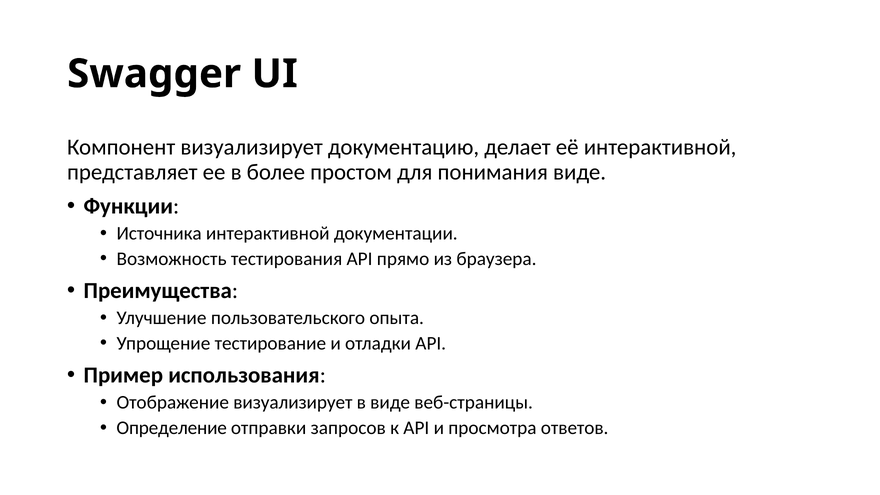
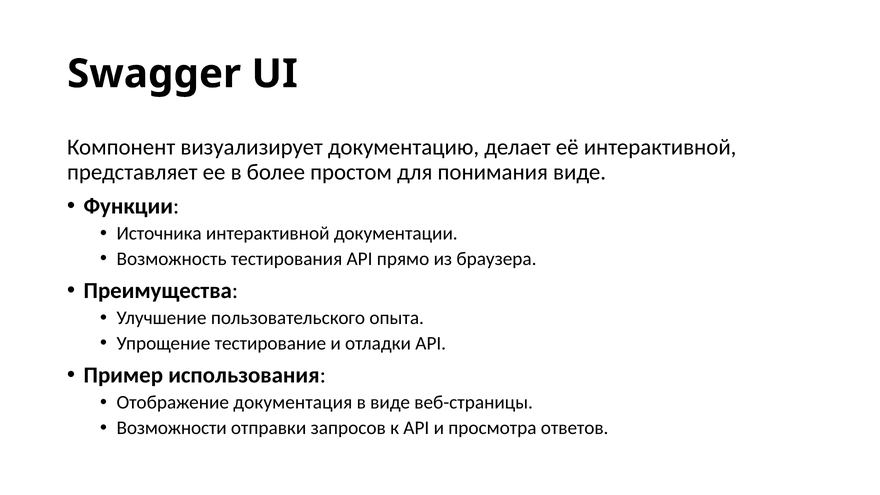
Отображение визуализирует: визуализирует -> документация (293, 403)
Определение: Определение -> Возможности (172, 428)
